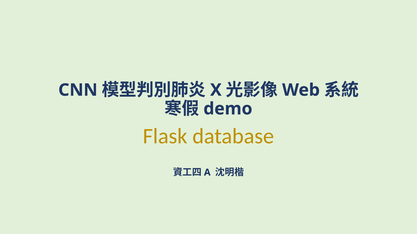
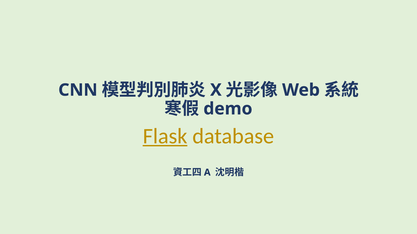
Flask underline: none -> present (165, 137)
